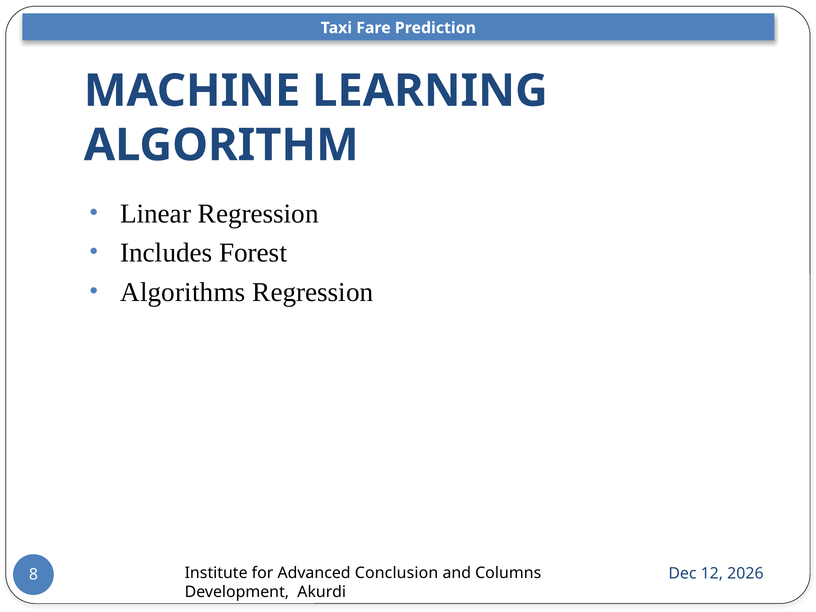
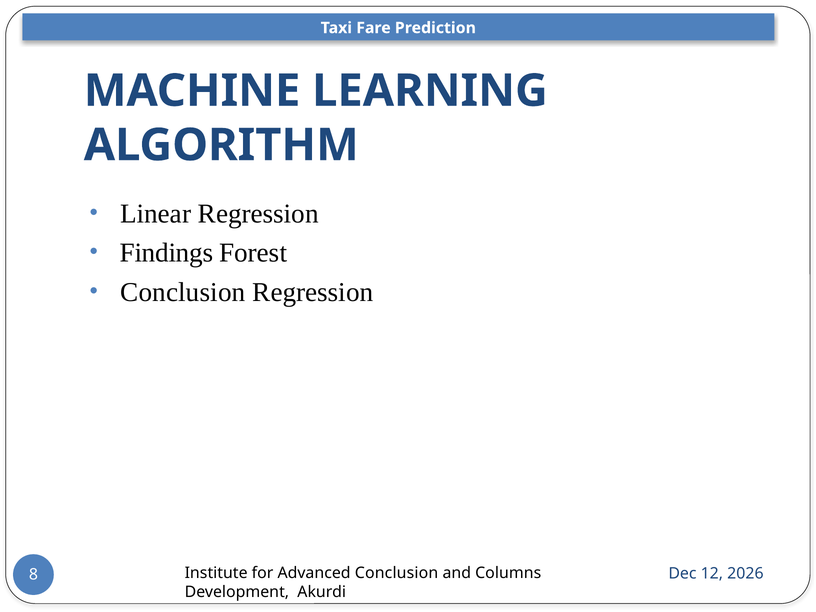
Includes: Includes -> Findings (166, 253)
Algorithms: Algorithms -> Conclusion (183, 292)
